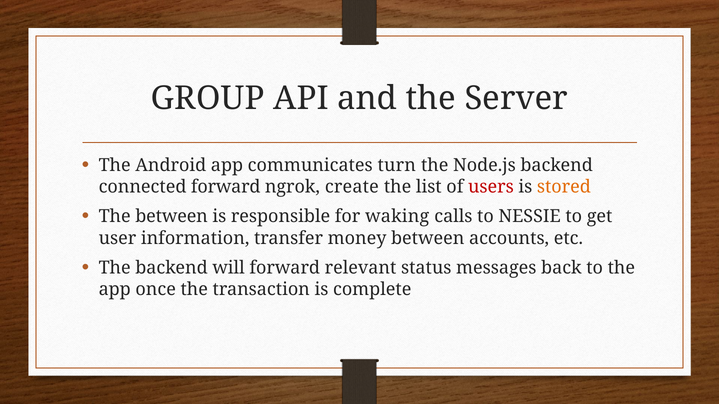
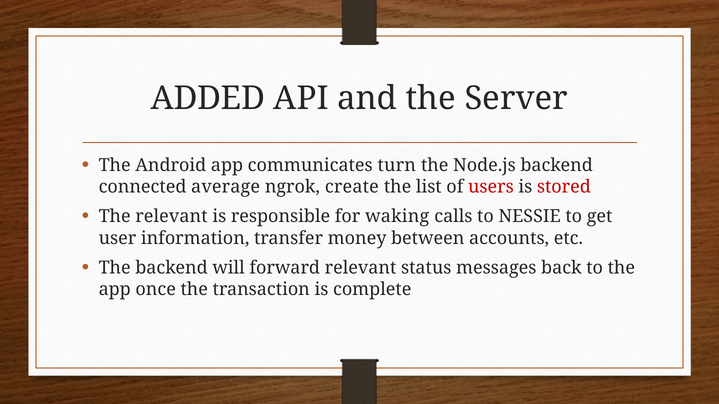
GROUP: GROUP -> ADDED (208, 99)
connected forward: forward -> average (226, 187)
stored colour: orange -> red (564, 187)
The between: between -> relevant (171, 217)
